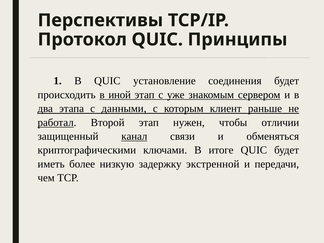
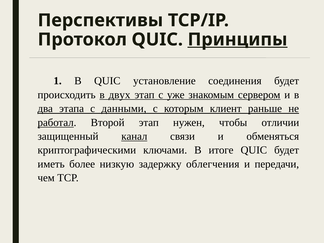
Принципы underline: none -> present (238, 39)
иной: иной -> двух (120, 95)
экстренной: экстренной -> облегчения (213, 164)
